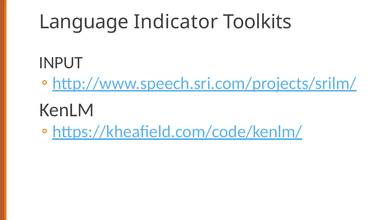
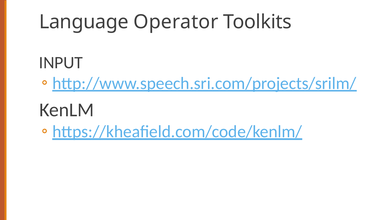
Indicator: Indicator -> Operator (176, 22)
